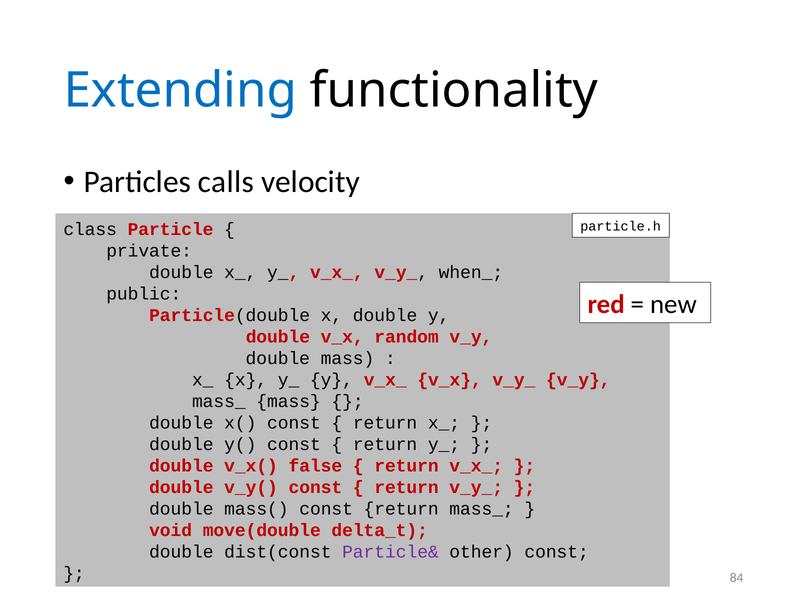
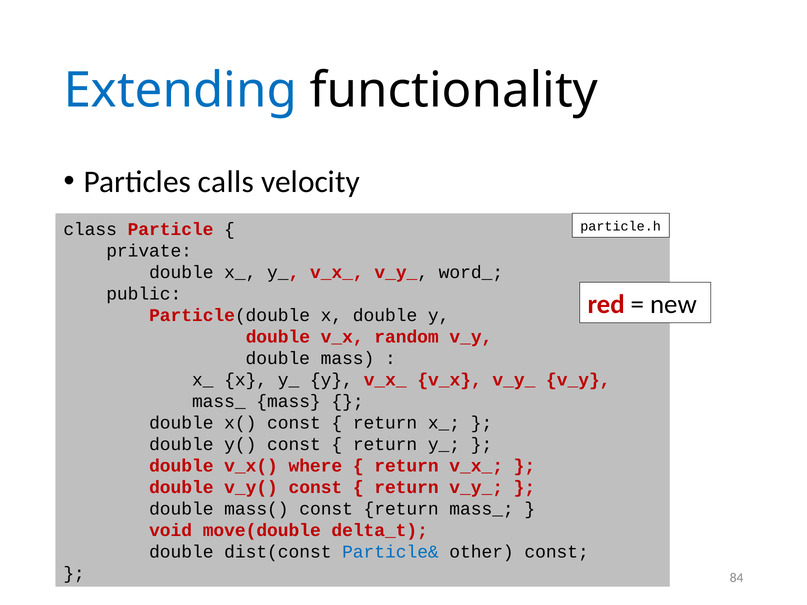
when_: when_ -> word_ (471, 272)
false: false -> where (315, 466)
Particle& colour: purple -> blue (390, 552)
